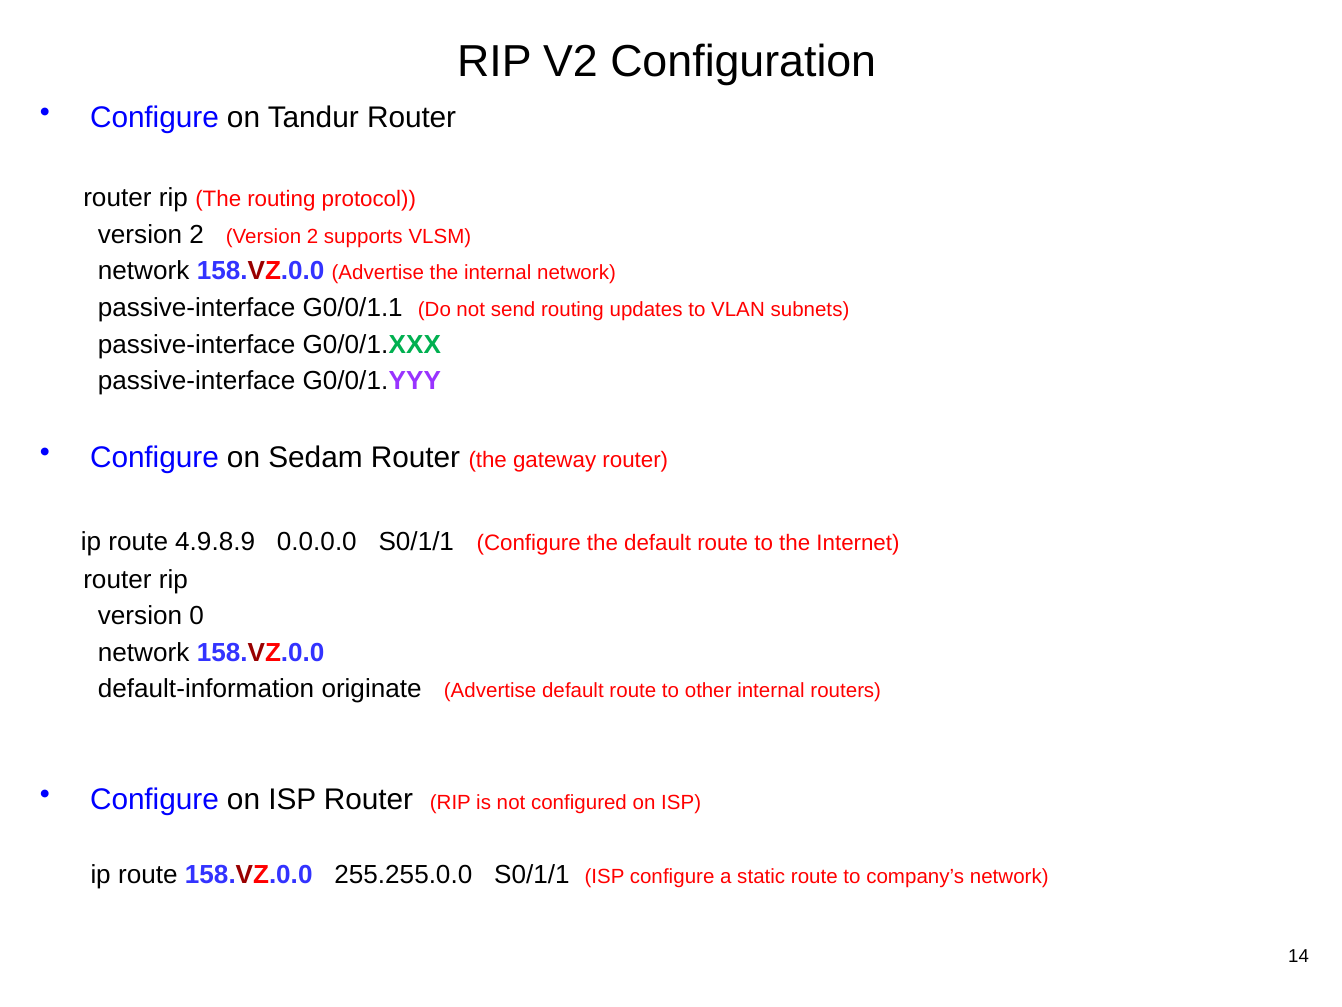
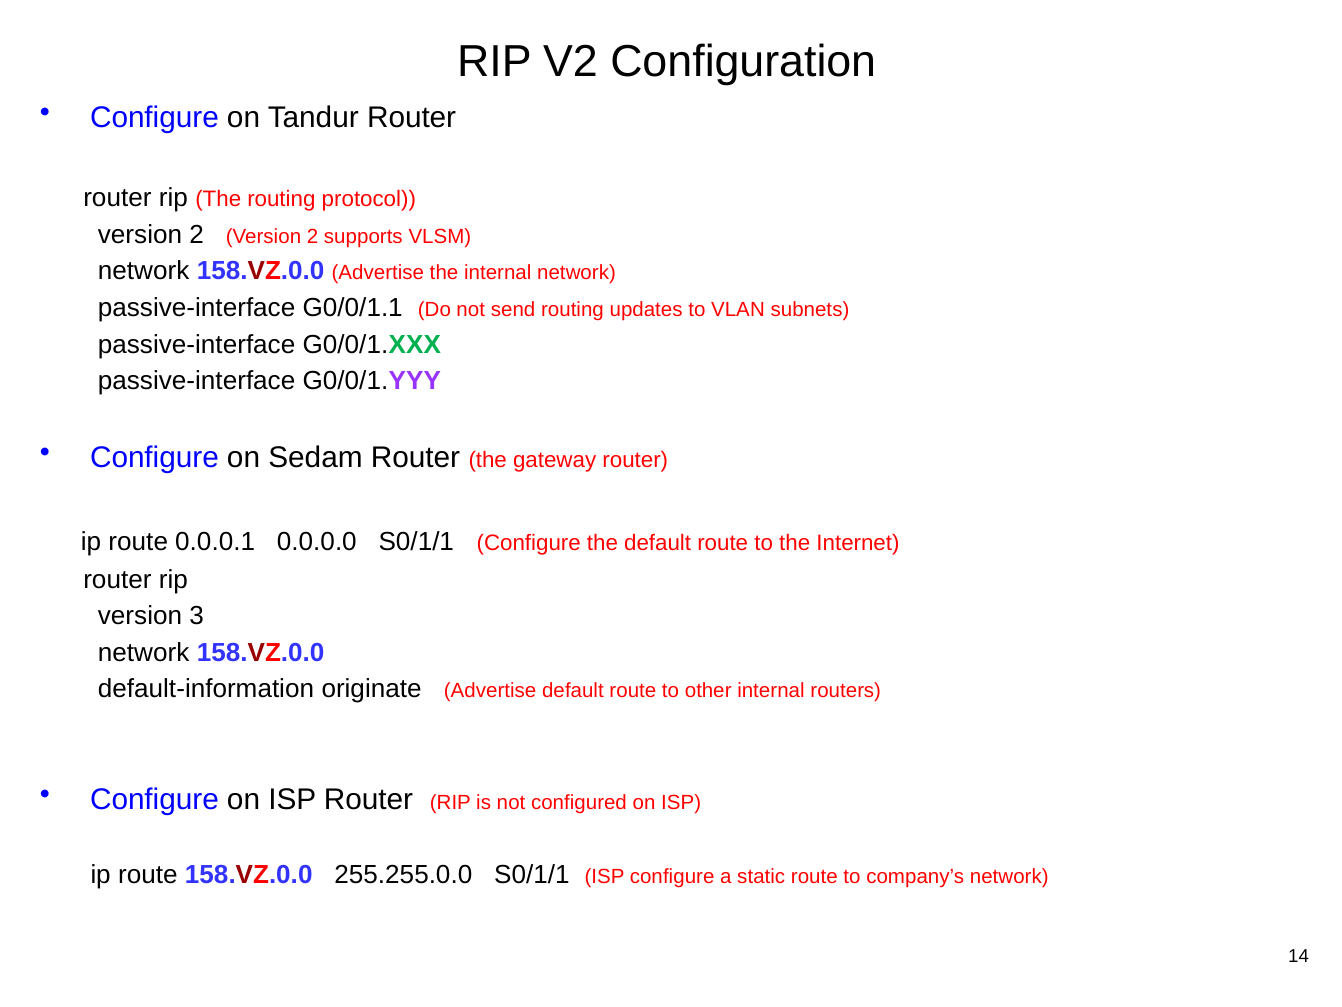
4.9.8.9: 4.9.8.9 -> 0.0.0.1 (215, 542)
0: 0 -> 3 (197, 616)
